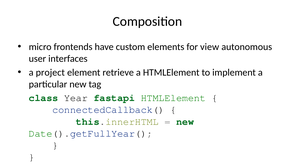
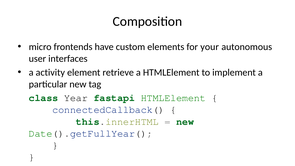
view: view -> your (210, 47)
project: project -> activity (50, 72)
